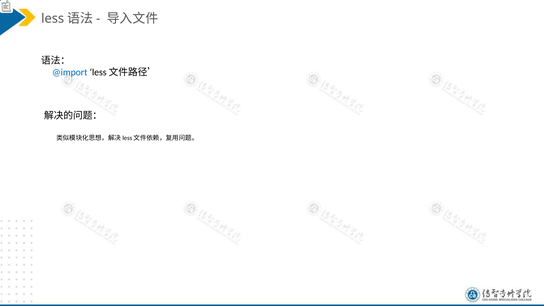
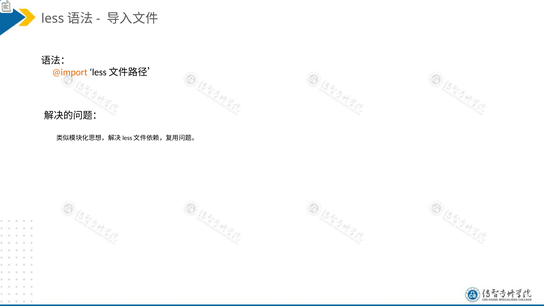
@import colour: blue -> orange (70, 72)
